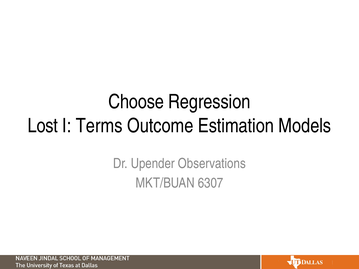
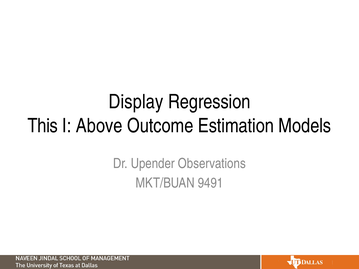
Choose: Choose -> Display (136, 102)
Lost: Lost -> This (43, 126)
Terms: Terms -> Above (99, 126)
6307: 6307 -> 9491 (211, 183)
